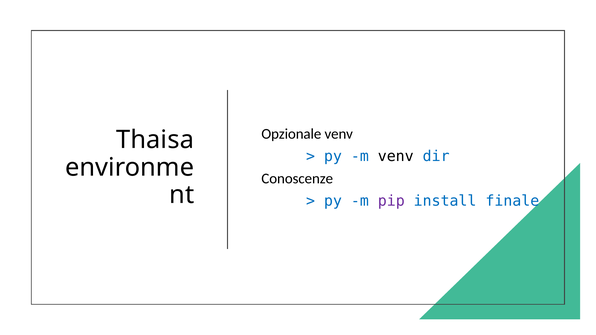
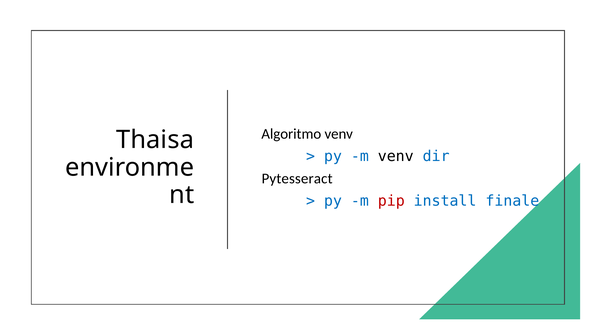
Opzionale: Opzionale -> Algoritmo (291, 134)
Conoscenze: Conoscenze -> Pytesseract (297, 179)
pip colour: purple -> red (391, 201)
